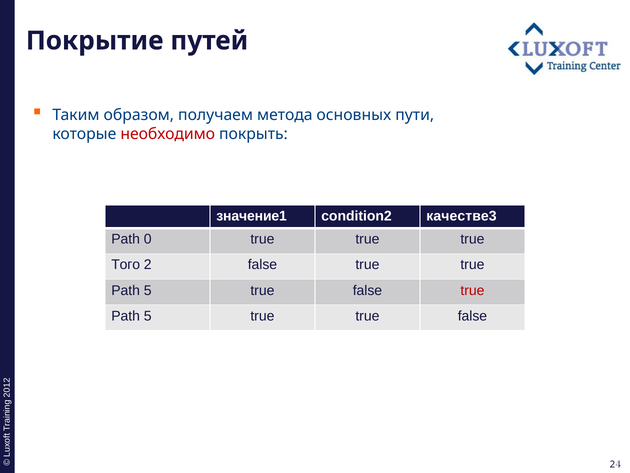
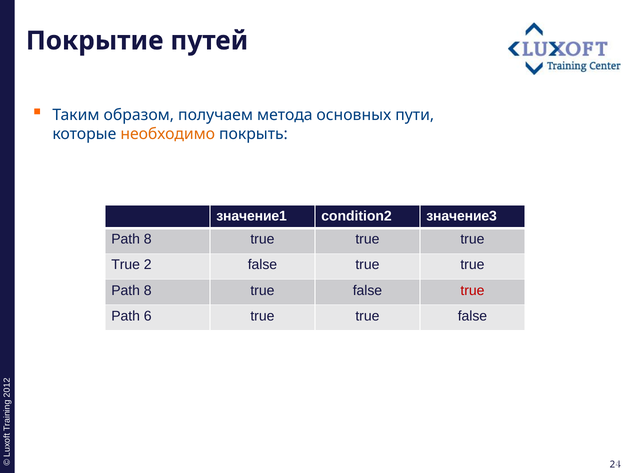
необходимо colour: red -> orange (168, 134)
качестве3: качестве3 -> значение3 (462, 216)
0: 0 -> 8 (148, 239)
Того: Того -> True (126, 265)
5: 5 -> 8 (148, 290)
5: 5 -> 6 (148, 316)
